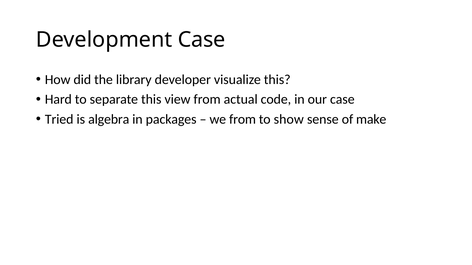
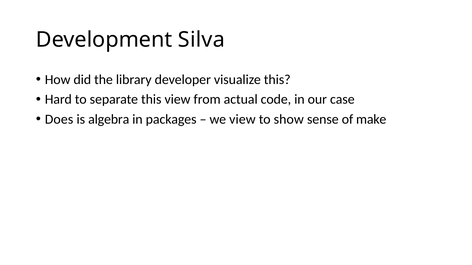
Development Case: Case -> Silva (201, 40)
Tried: Tried -> Does (59, 119)
we from: from -> view (242, 119)
